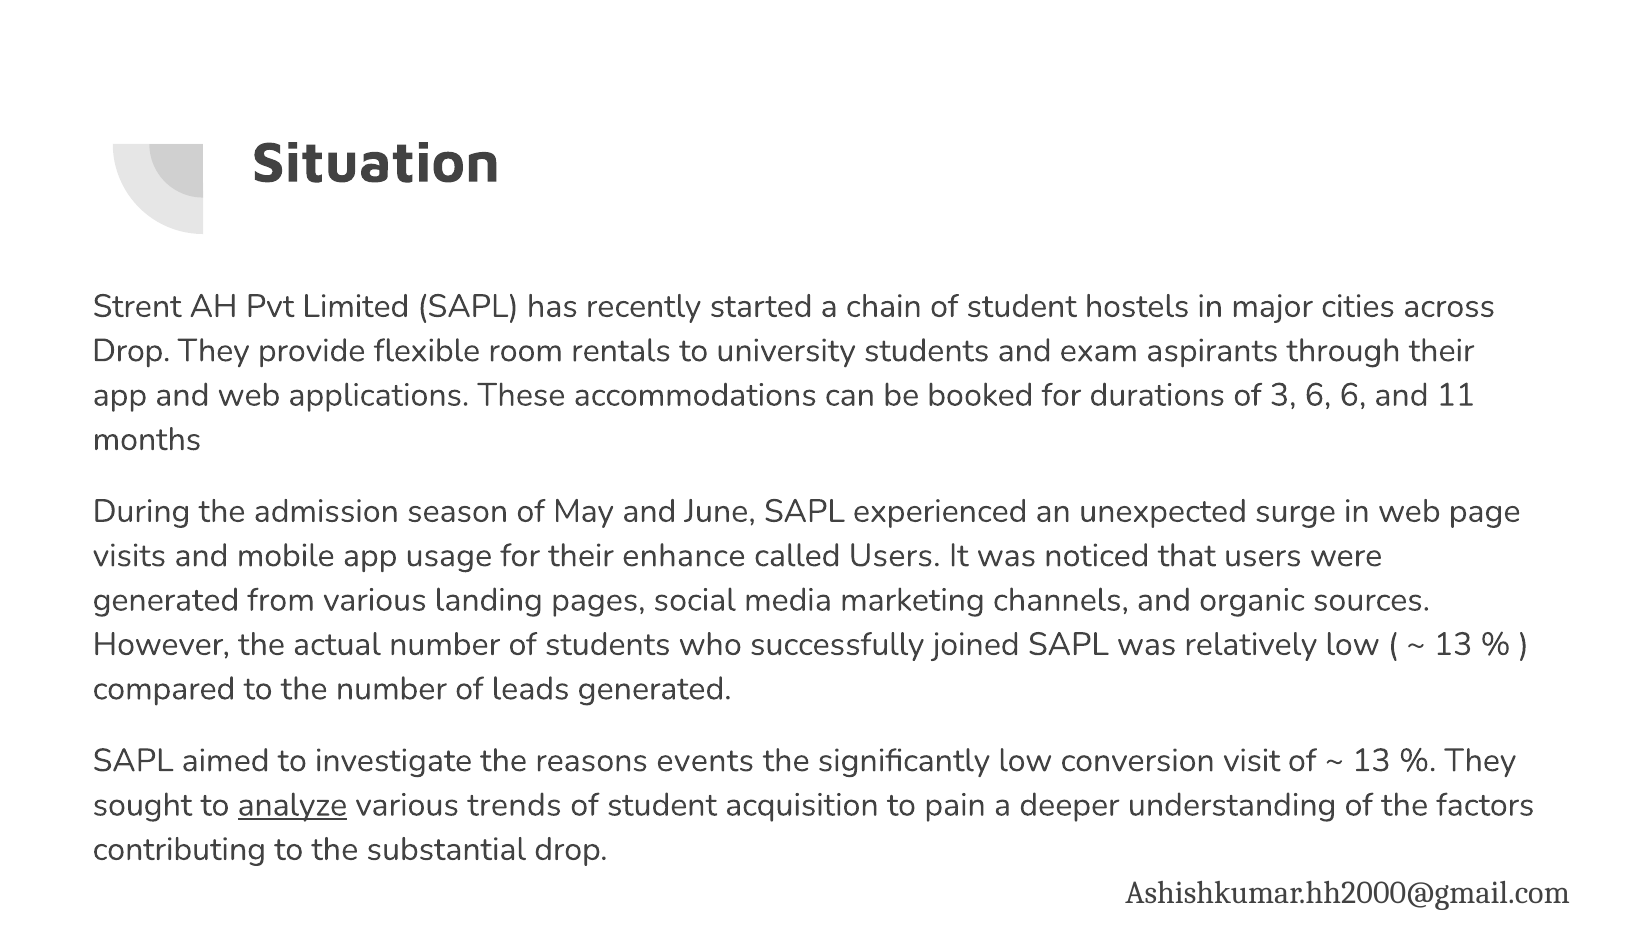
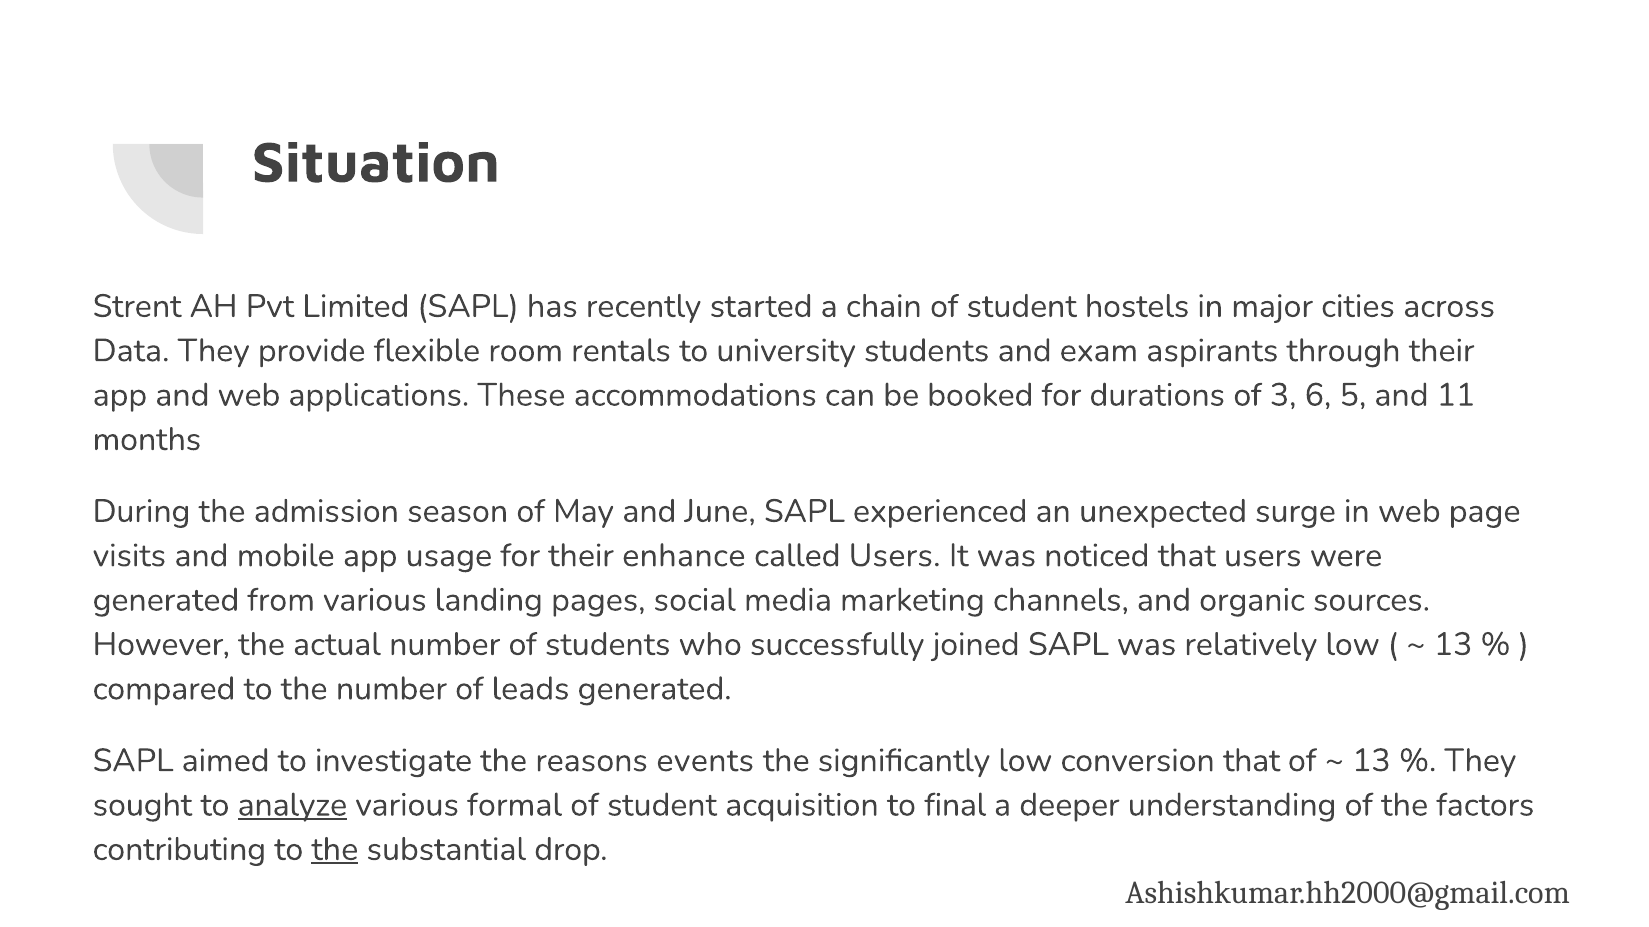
Drop: Drop -> Data (131, 351)
6 6: 6 -> 5 (1353, 395)
conversion visit: visit -> that (1252, 761)
trends: trends -> formal (515, 805)
pain: pain -> final (955, 805)
the underline: none -> present (335, 850)
